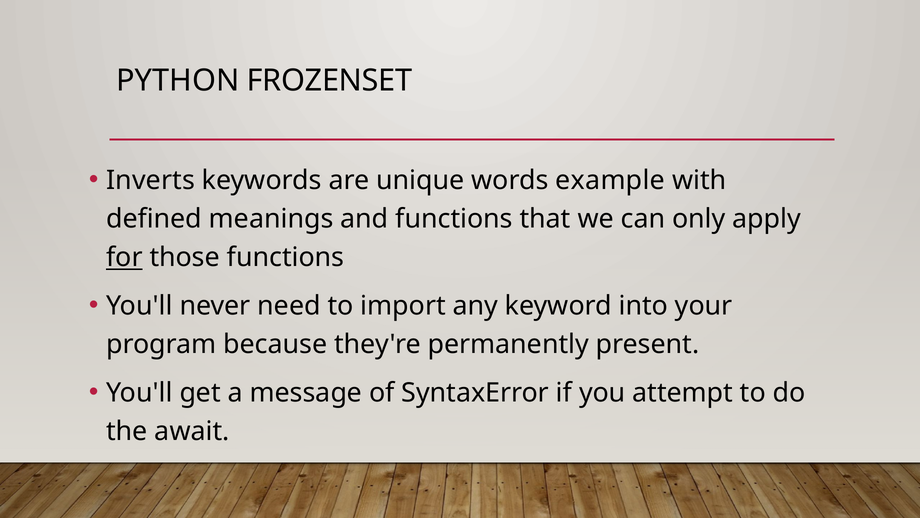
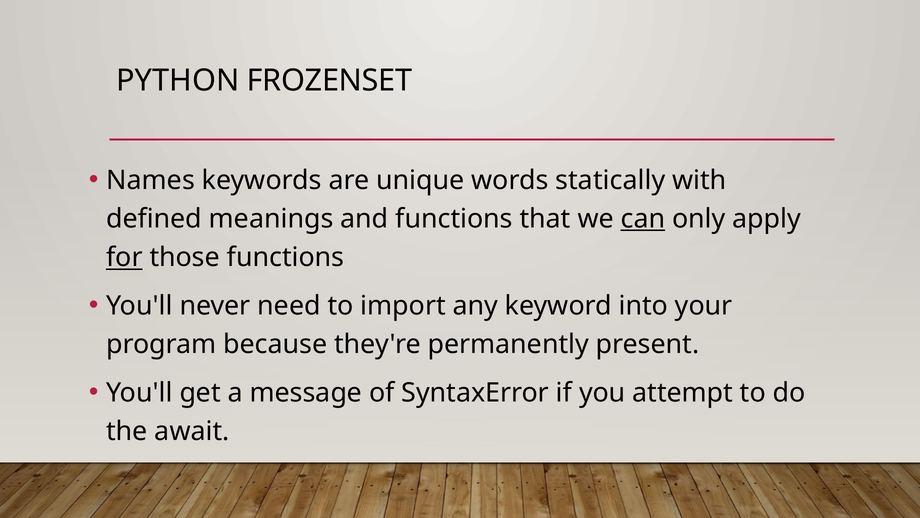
Inverts: Inverts -> Names (151, 180)
example: example -> statically (610, 180)
can underline: none -> present (643, 219)
